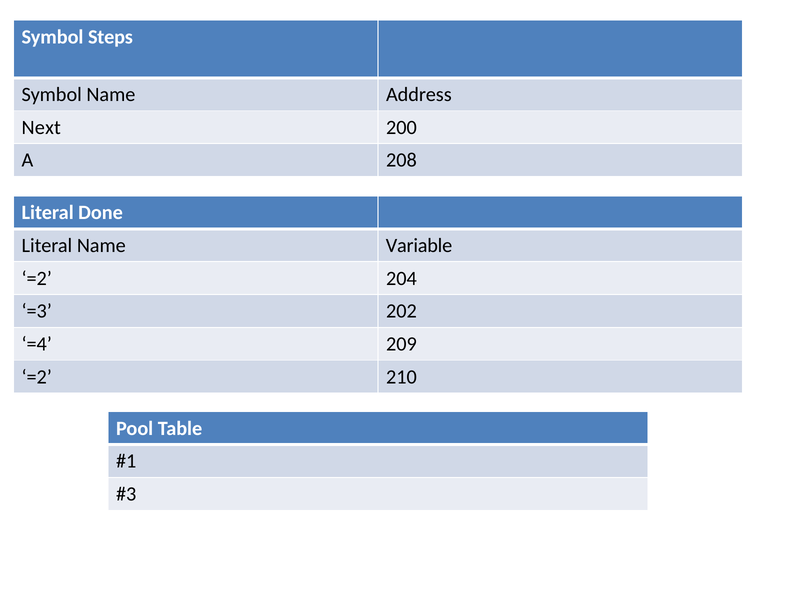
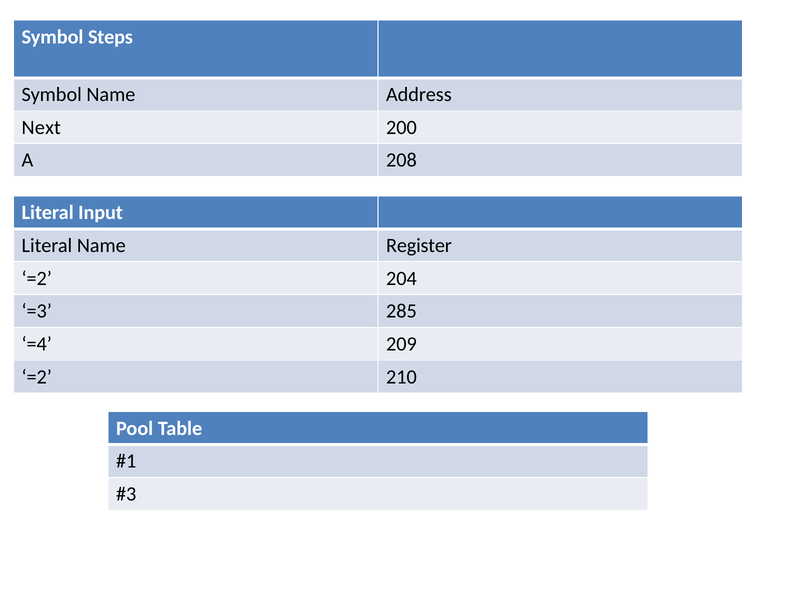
Done: Done -> Input (101, 212)
Variable: Variable -> Register (419, 245)
202: 202 -> 285 (401, 311)
